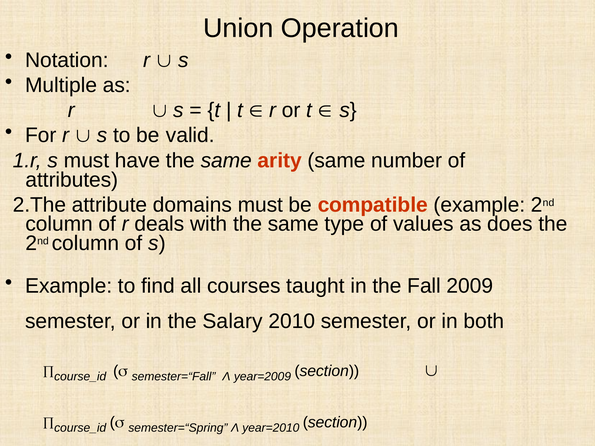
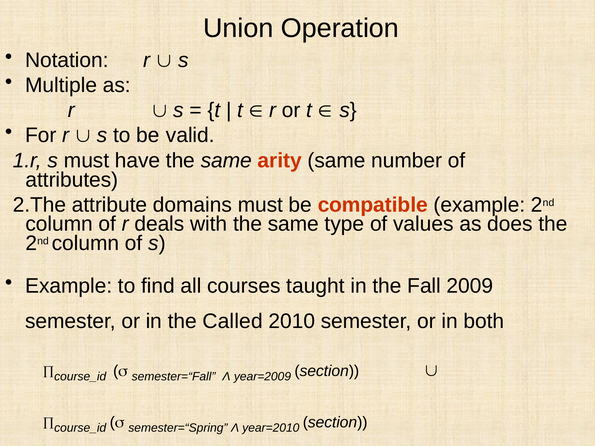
Salary: Salary -> Called (233, 321)
